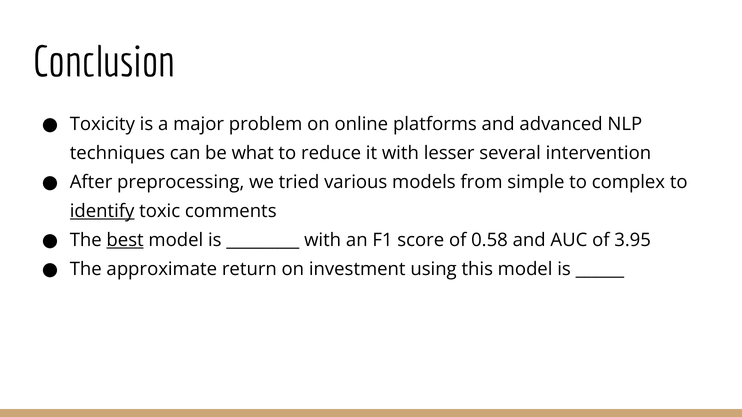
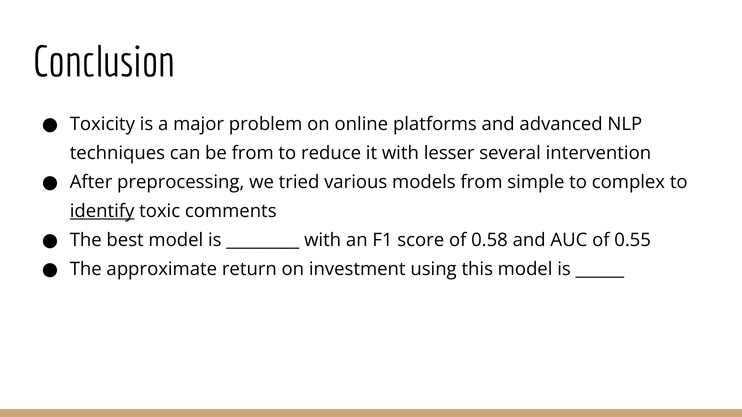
be what: what -> from (253, 153)
best underline: present -> none (125, 240)
3.95: 3.95 -> 0.55 (633, 240)
